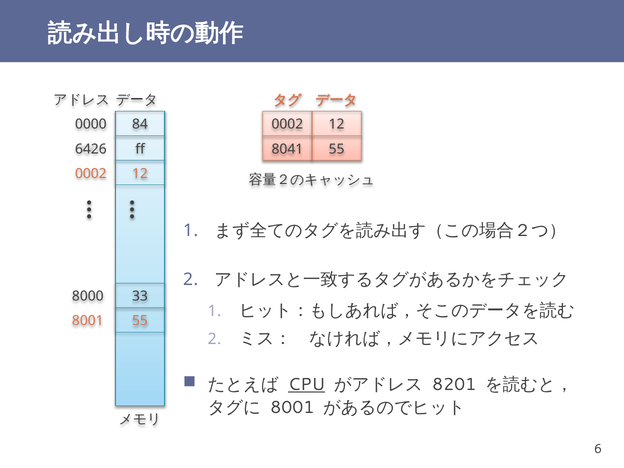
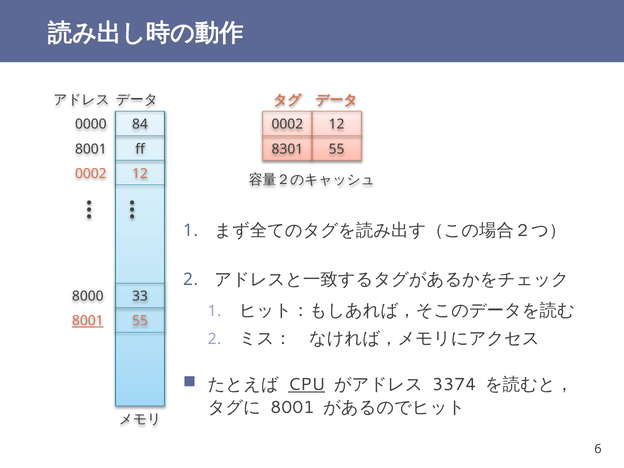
6426: 6426 -> 8001 (91, 149)
8041: 8041 -> 8301 (287, 149)
8001 underline: none -> present (88, 321)
8201: 8201 -> 3374 (454, 385)
